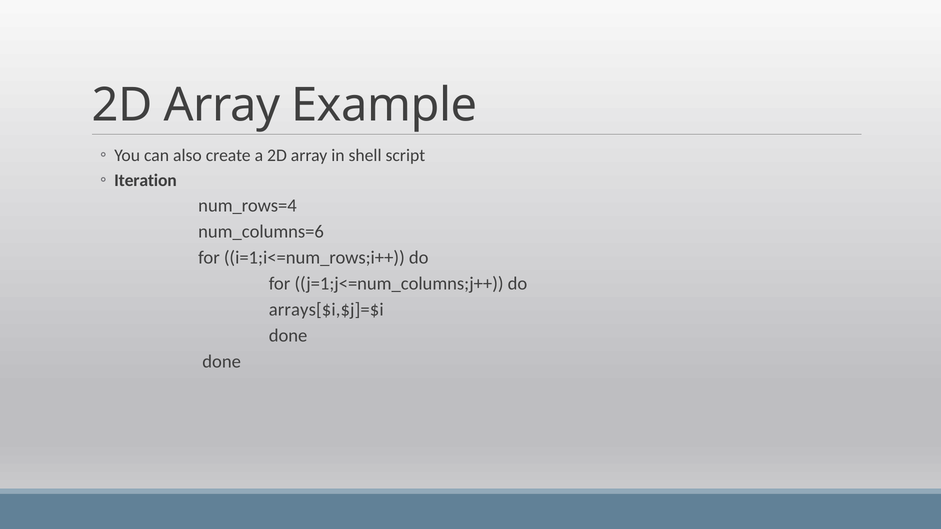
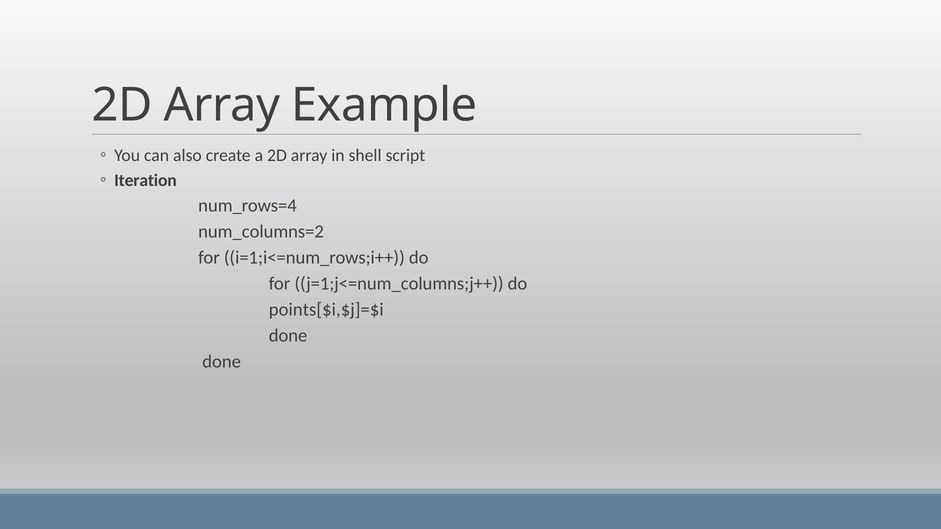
num_columns=6: num_columns=6 -> num_columns=2 (261, 232)
arrays[$i,$j]=$i: arrays[$i,$j]=$i -> points[$i,$j]=$i (326, 310)
